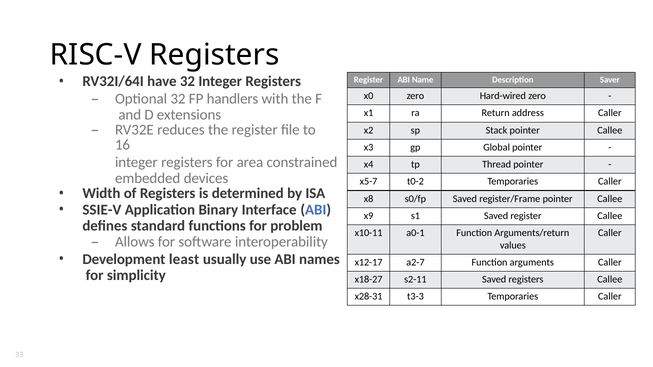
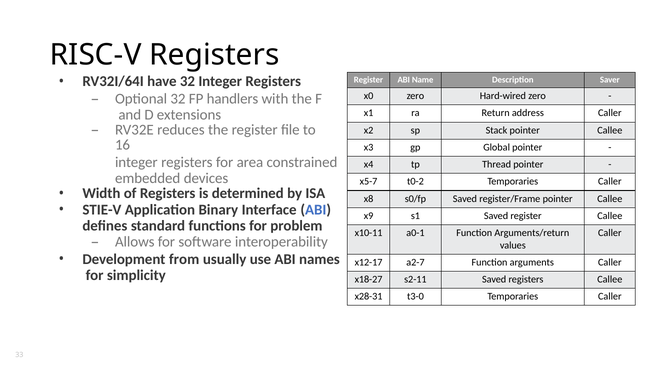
SSIE-V: SSIE-V -> STIE-V (102, 210)
least: least -> from (184, 259)
t3-3: t3-3 -> t3-0 (415, 297)
